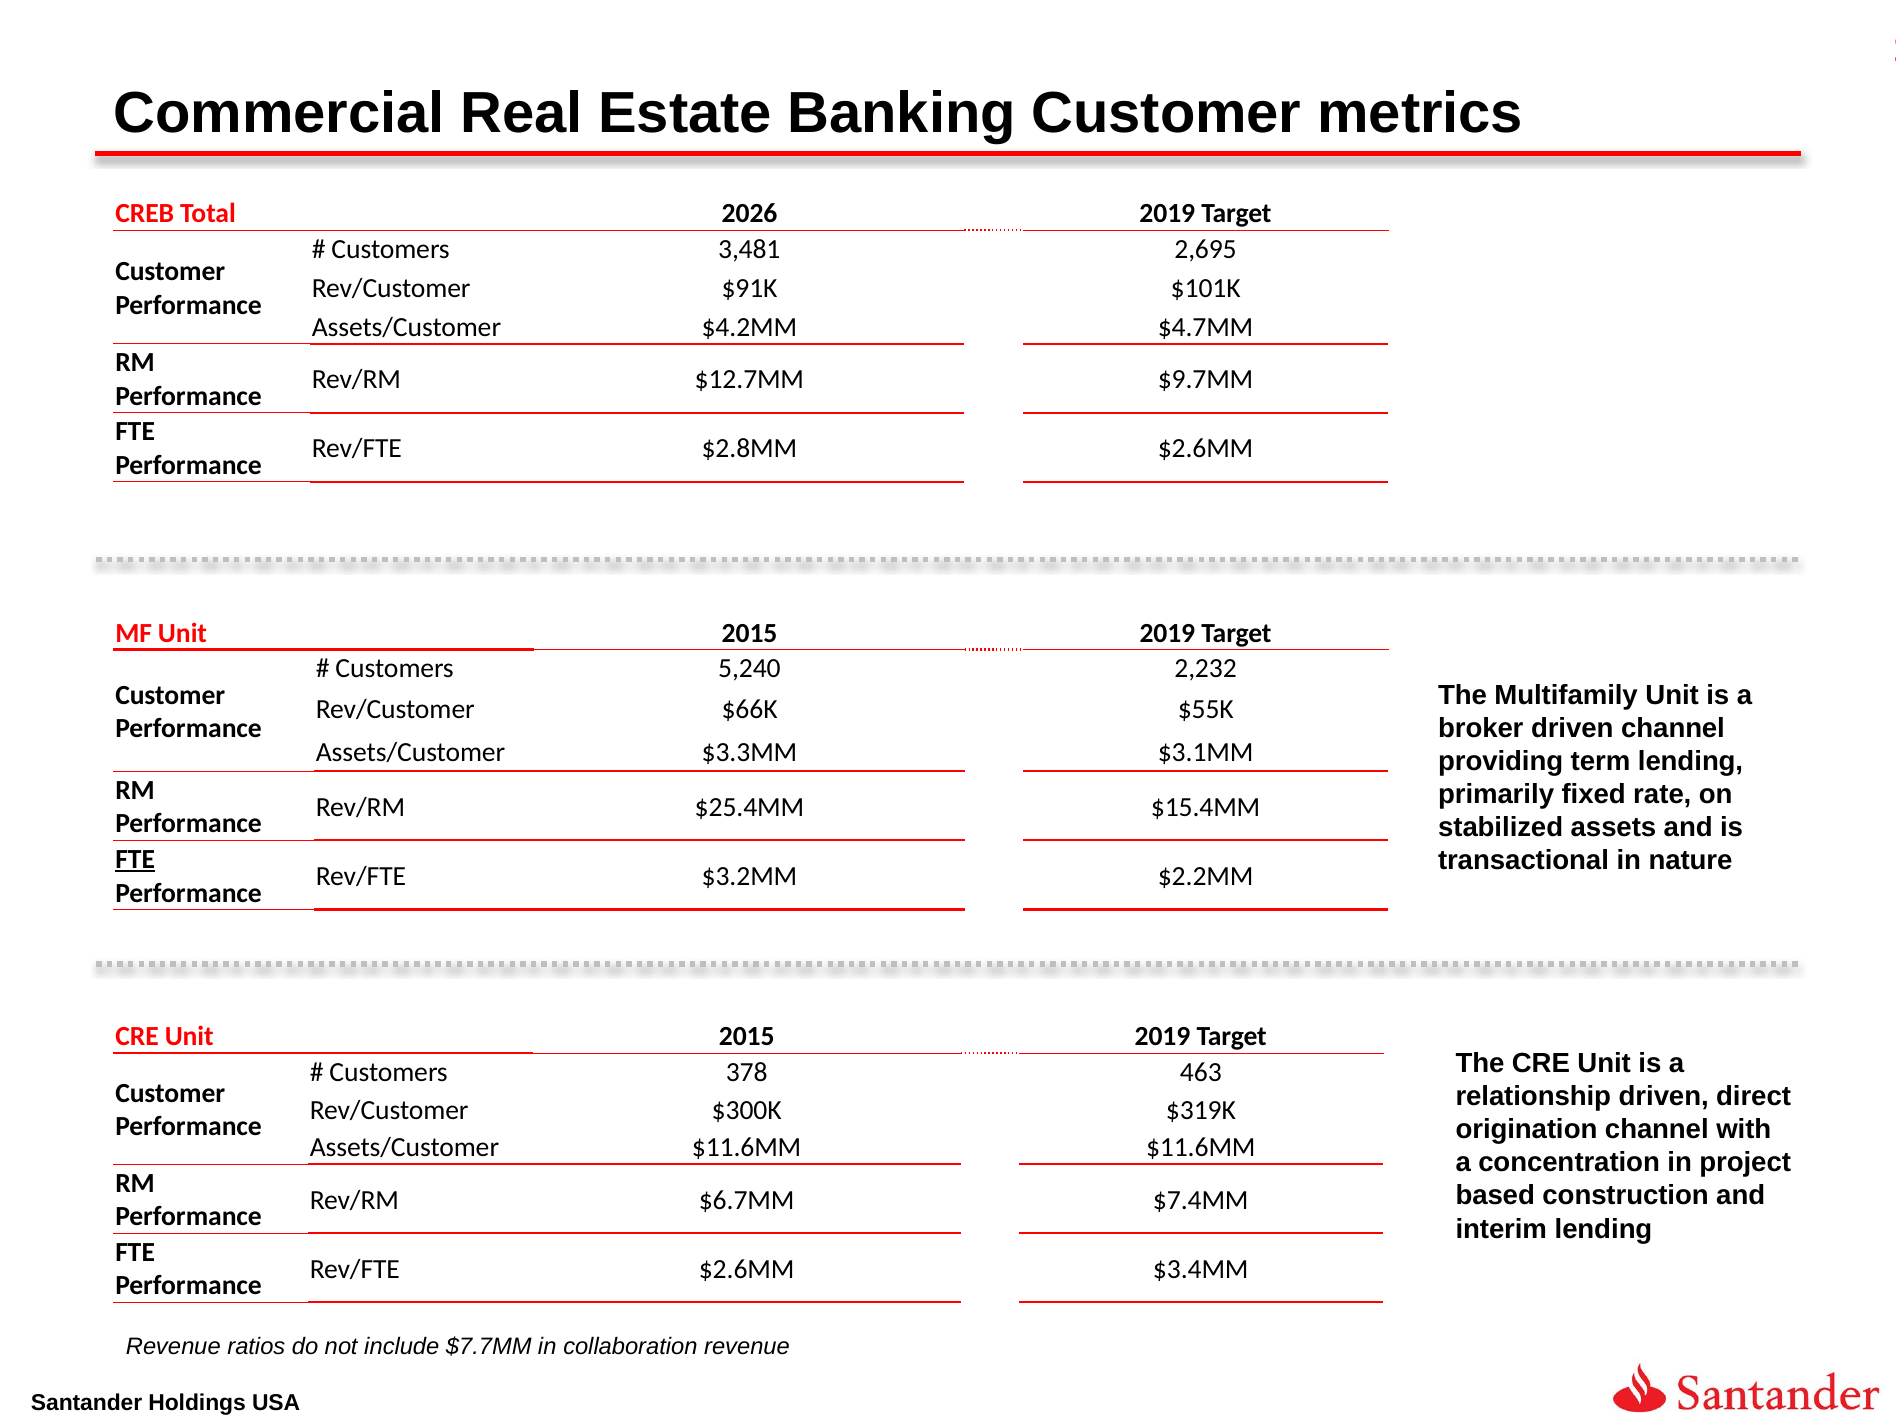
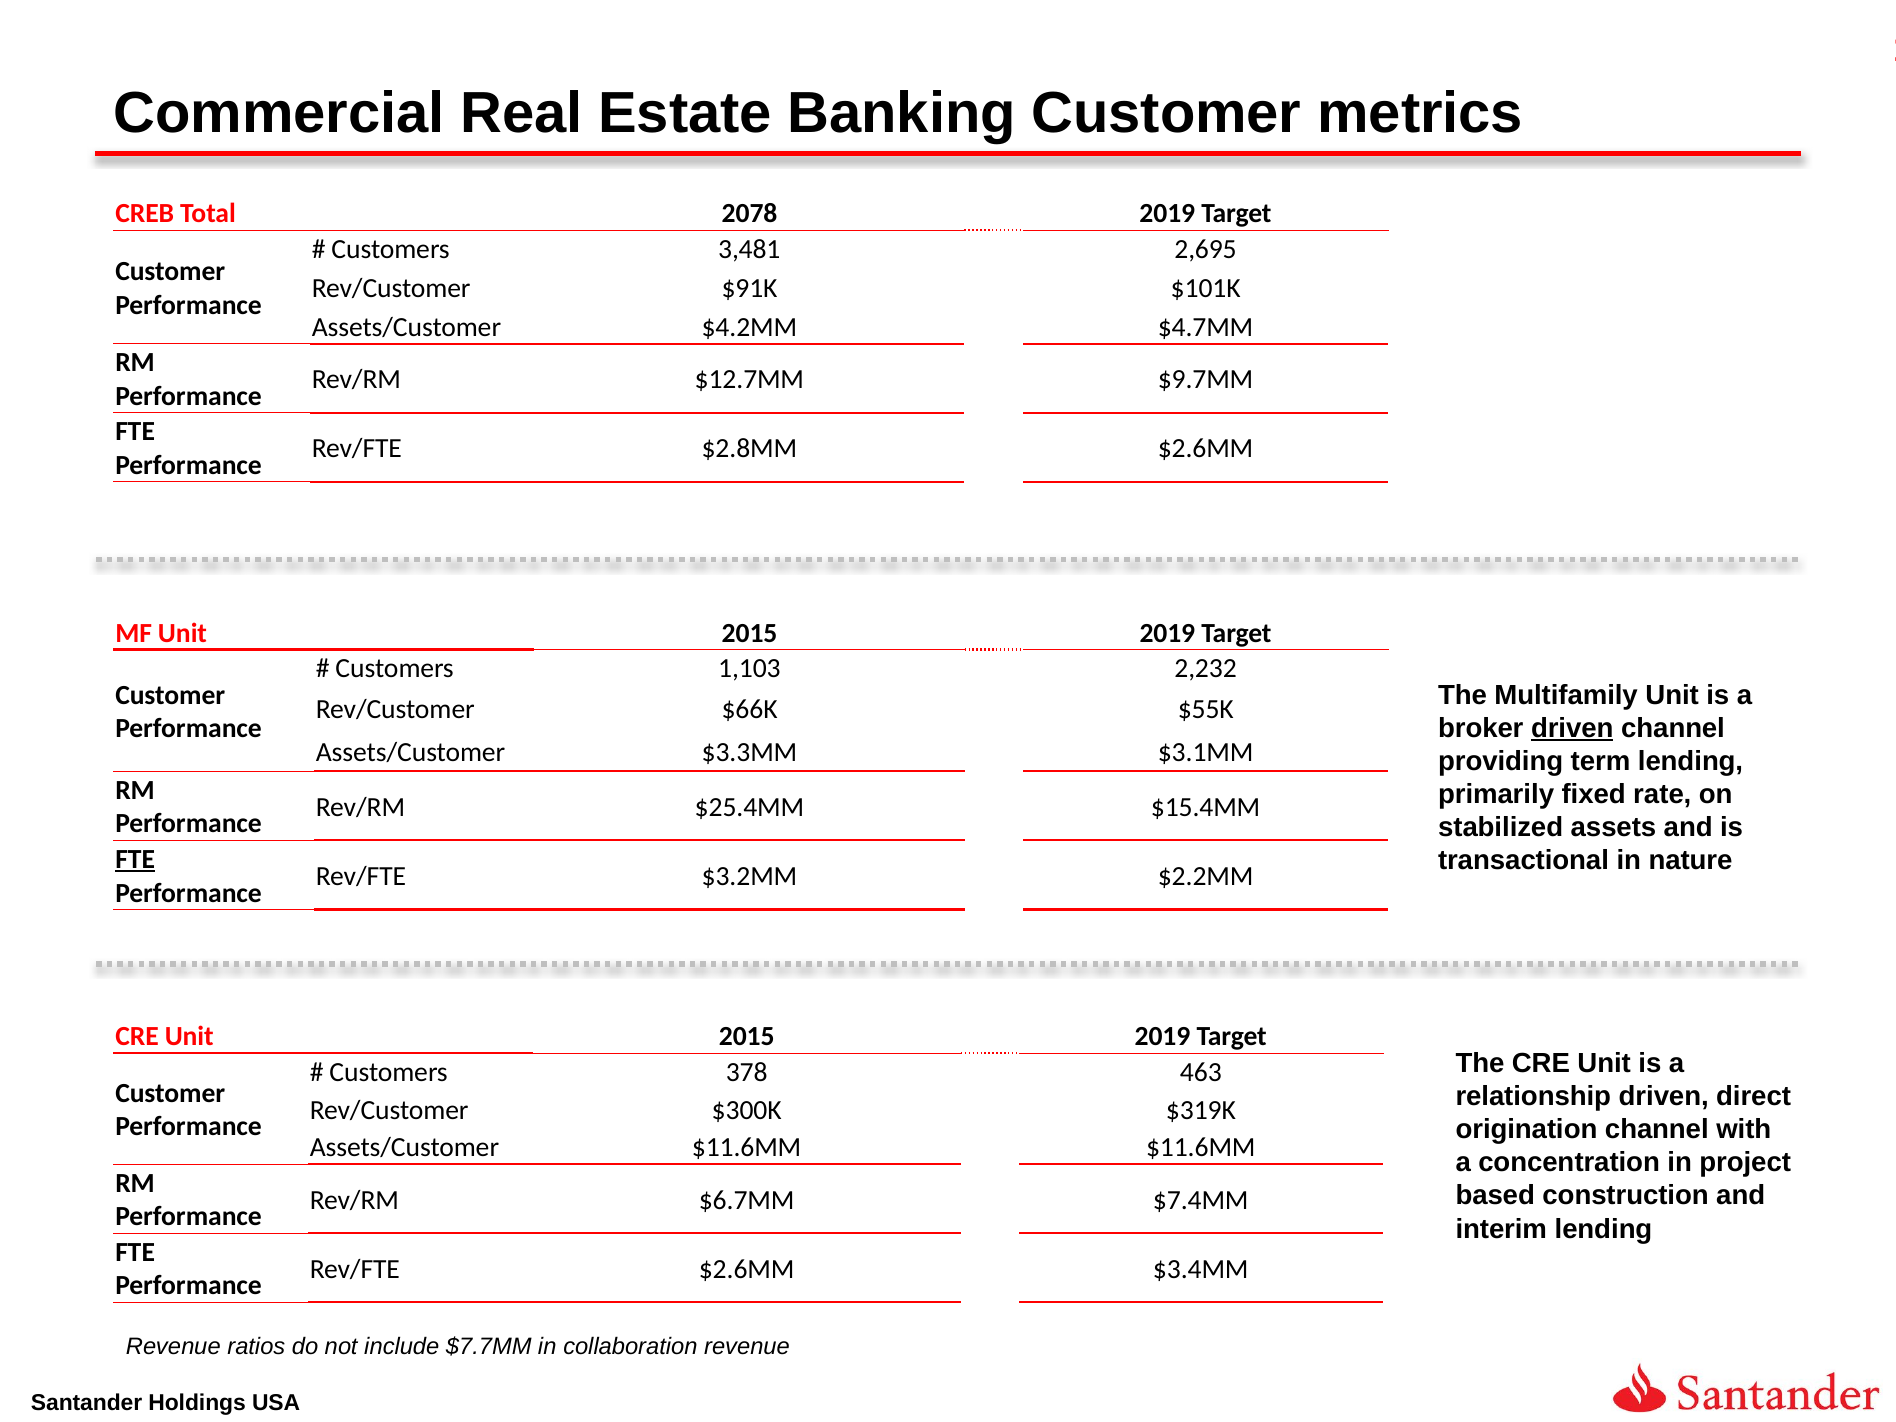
2026: 2026 -> 2078 (750, 214)
5,240: 5,240 -> 1,103 (749, 669)
driven underline: none -> present (1572, 728)
